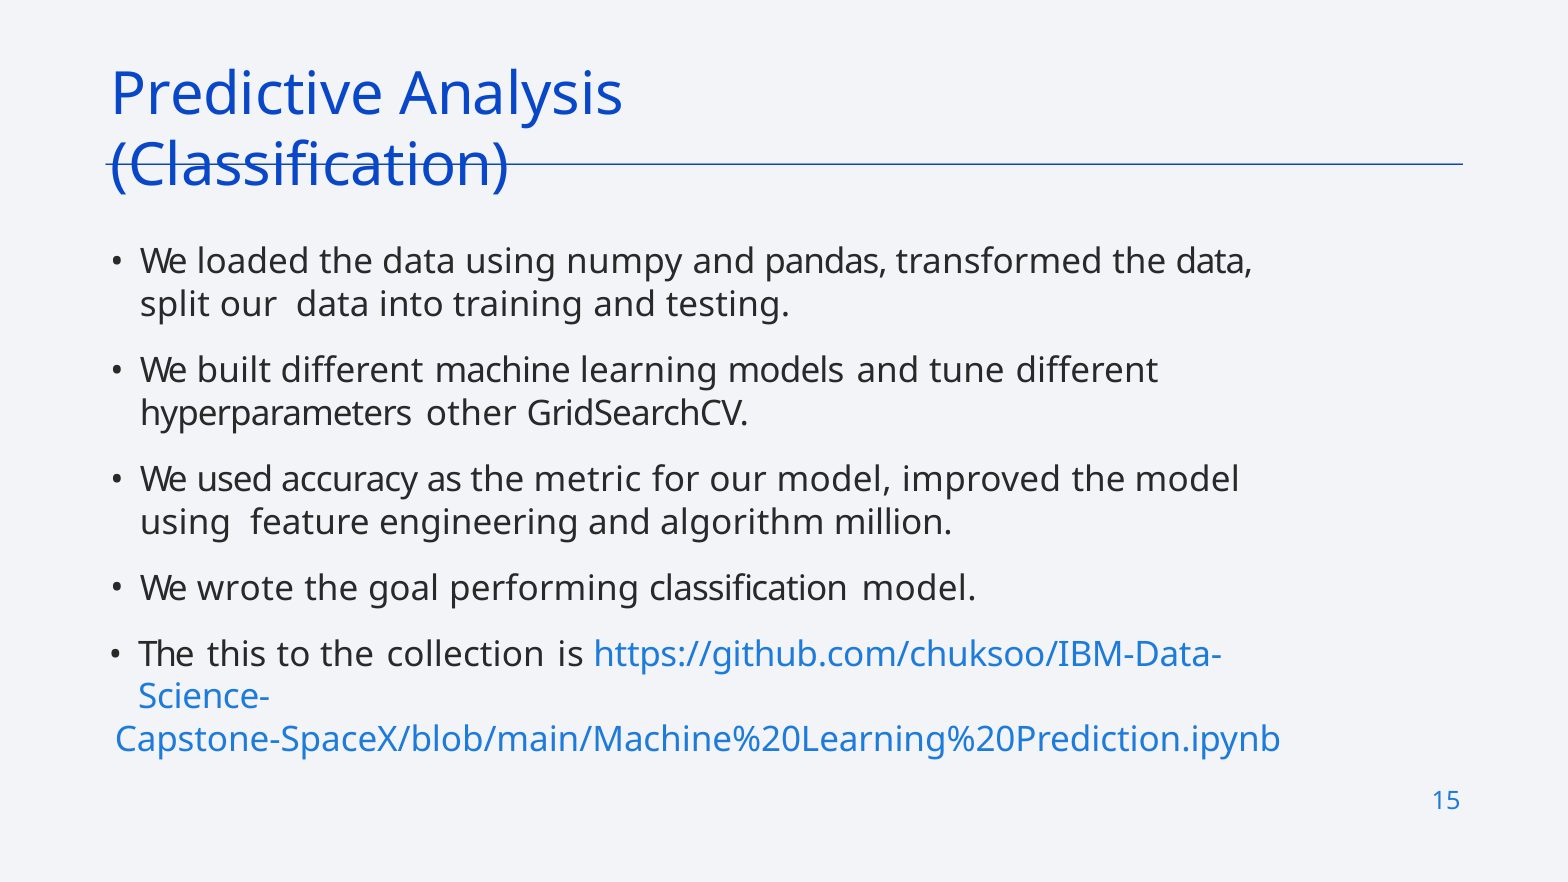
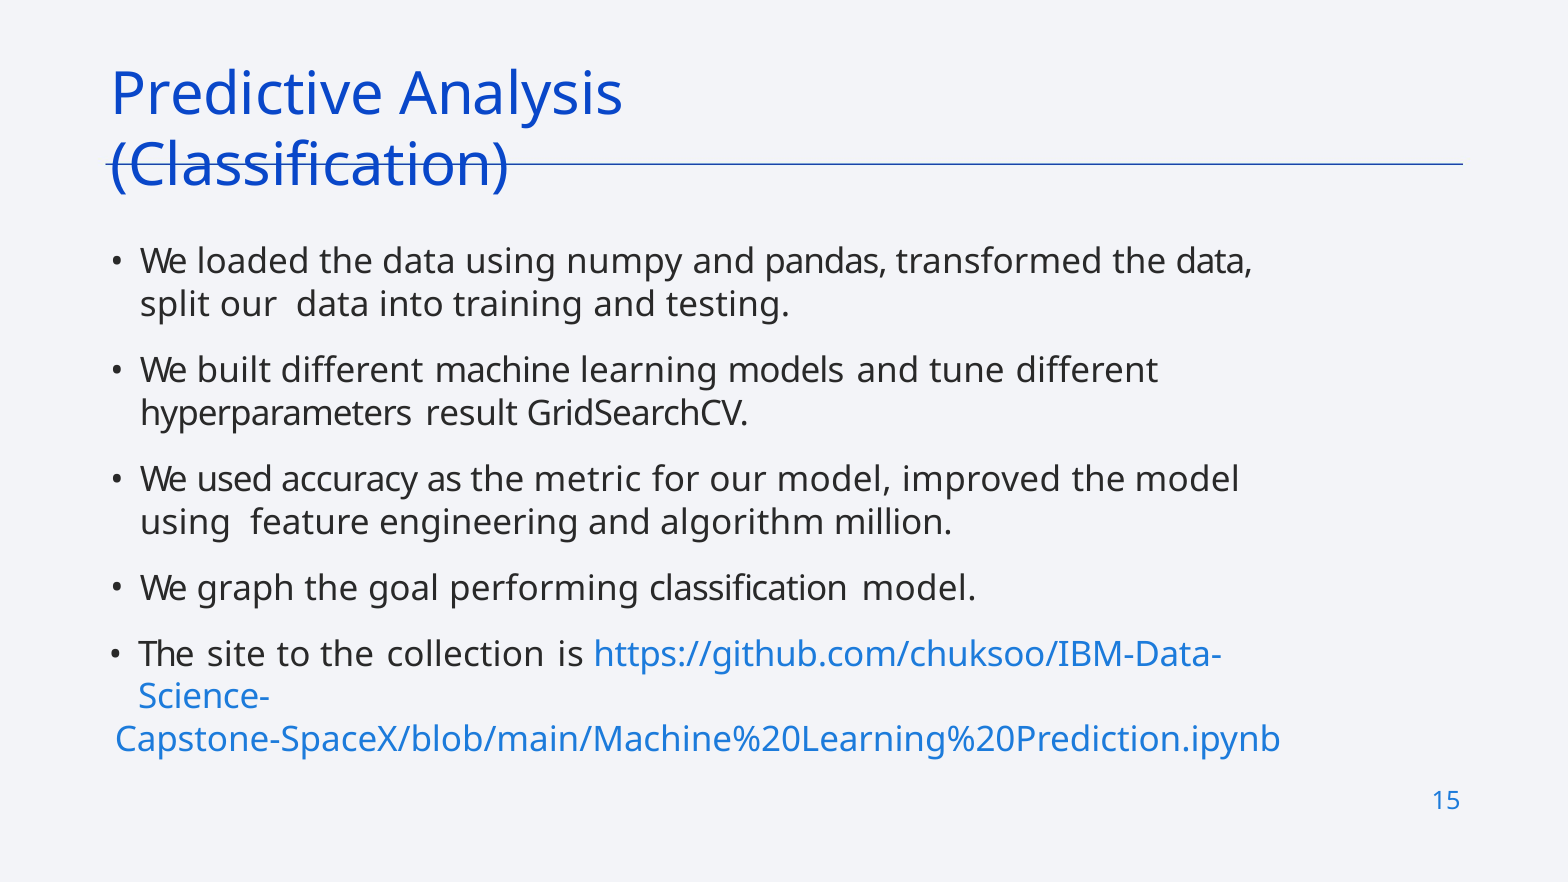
other: other -> result (472, 414)
wrote: wrote -> graph (246, 589)
this: this -> site (236, 655)
